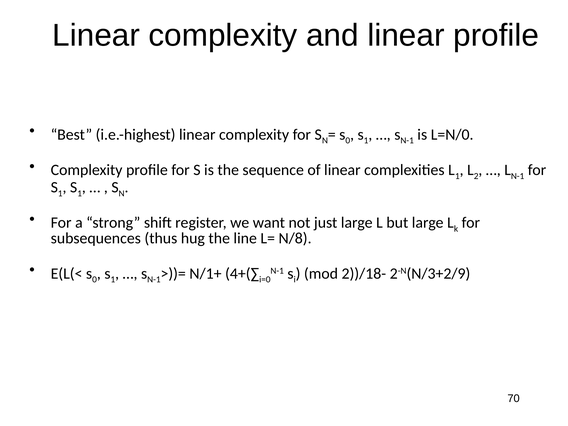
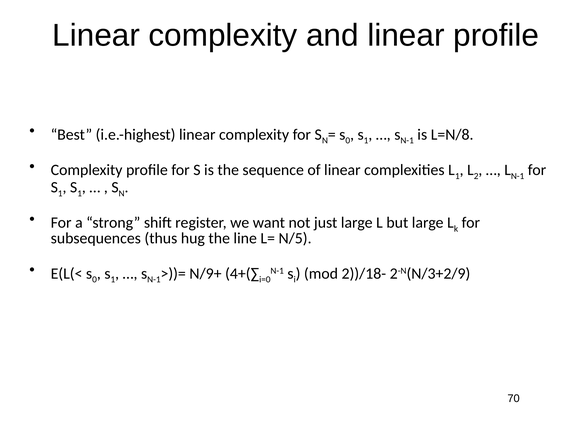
L=N/0: L=N/0 -> L=N/8 (452, 134)
N/8: N/8 -> N/5 (295, 238)
N/1+: N/1+ -> N/9+ (205, 273)
